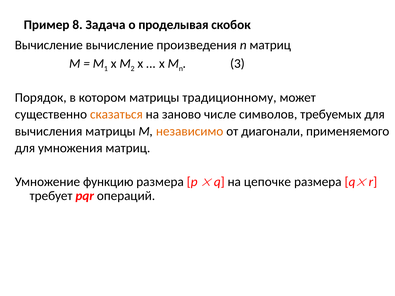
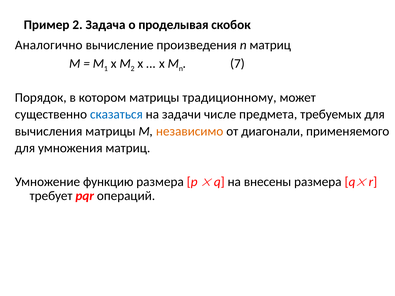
Пример 8: 8 -> 2 (78, 25)
Вычисление: Вычисление -> Аналогично (49, 45)
3: 3 -> 7 (237, 64)
сказаться colour: orange -> blue (116, 114)
заново: заново -> задачи (181, 114)
символов: символов -> предмета (268, 114)
цепочке: цепочке -> внесены (268, 182)
